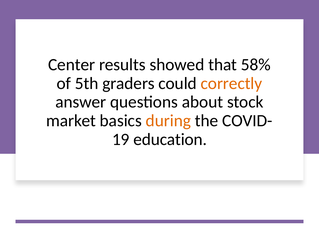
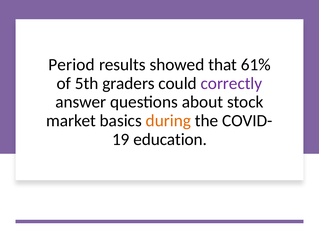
Center: Center -> Period (72, 65)
58%: 58% -> 61% (256, 65)
correctly colour: orange -> purple (231, 83)
